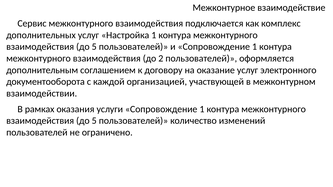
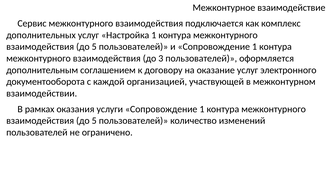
2: 2 -> 3 (161, 59)
